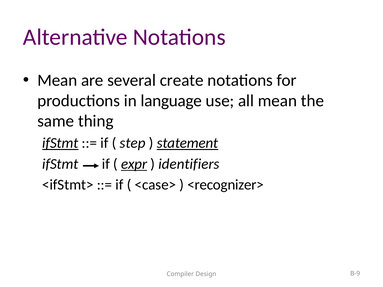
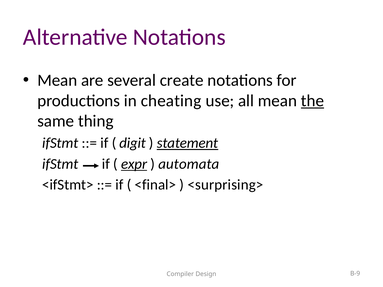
language: language -> cheating (171, 101)
the underline: none -> present (312, 101)
ifStmt underline: present -> none (60, 143)
step: step -> digit (133, 143)
identifiers: identifiers -> automata (189, 164)
<case>: <case> -> <final> (155, 185)
<recognizer>: <recognizer> -> <surprising> (225, 185)
